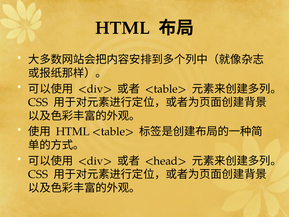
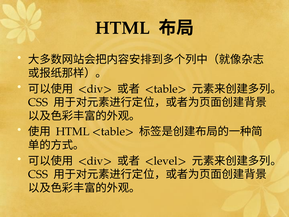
<head>: <head> -> <level> (166, 161)
